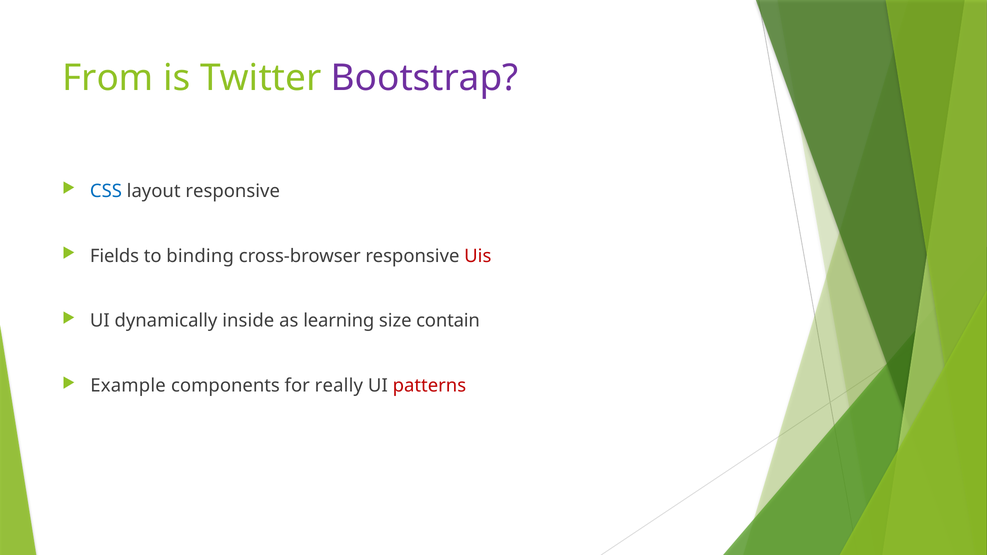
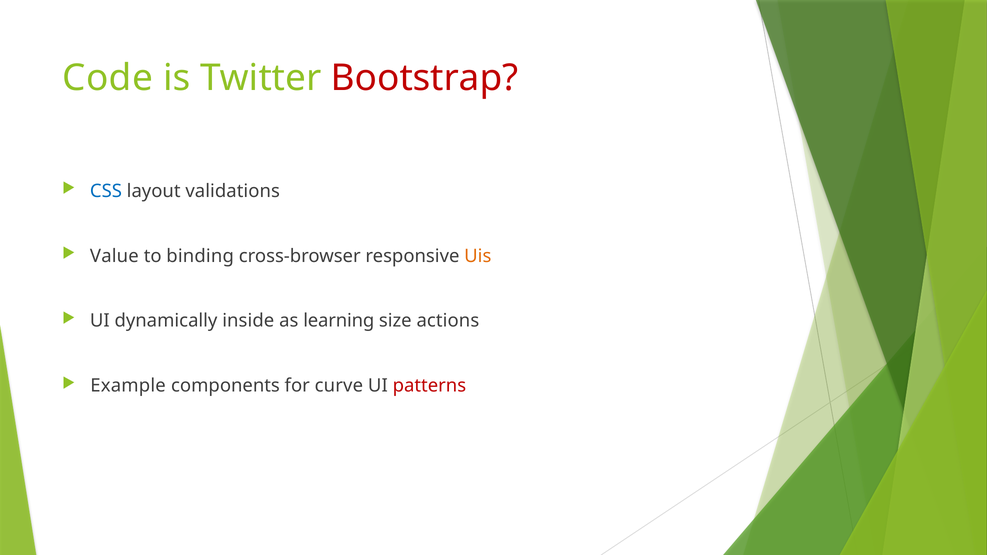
From: From -> Code (108, 78)
Bootstrap colour: purple -> red (425, 78)
layout responsive: responsive -> validations (233, 191)
Fields: Fields -> Value (114, 256)
Uis colour: red -> orange (478, 256)
contain: contain -> actions (448, 321)
really: really -> curve (339, 386)
